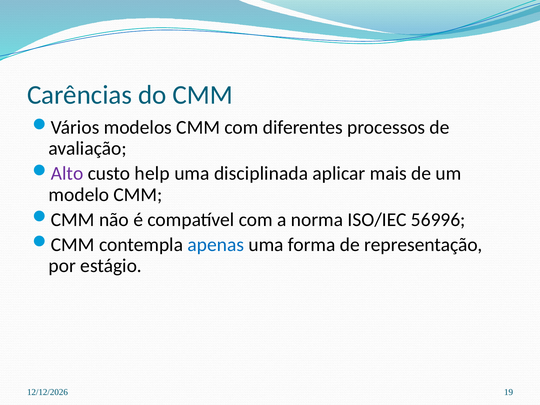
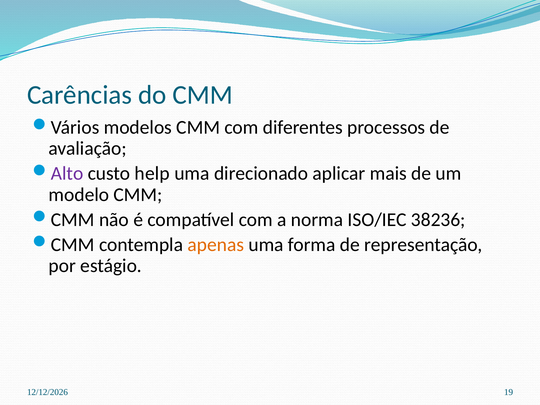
disciplinada: disciplinada -> direcionado (261, 174)
56996: 56996 -> 38236 (438, 220)
apenas colour: blue -> orange (216, 245)
